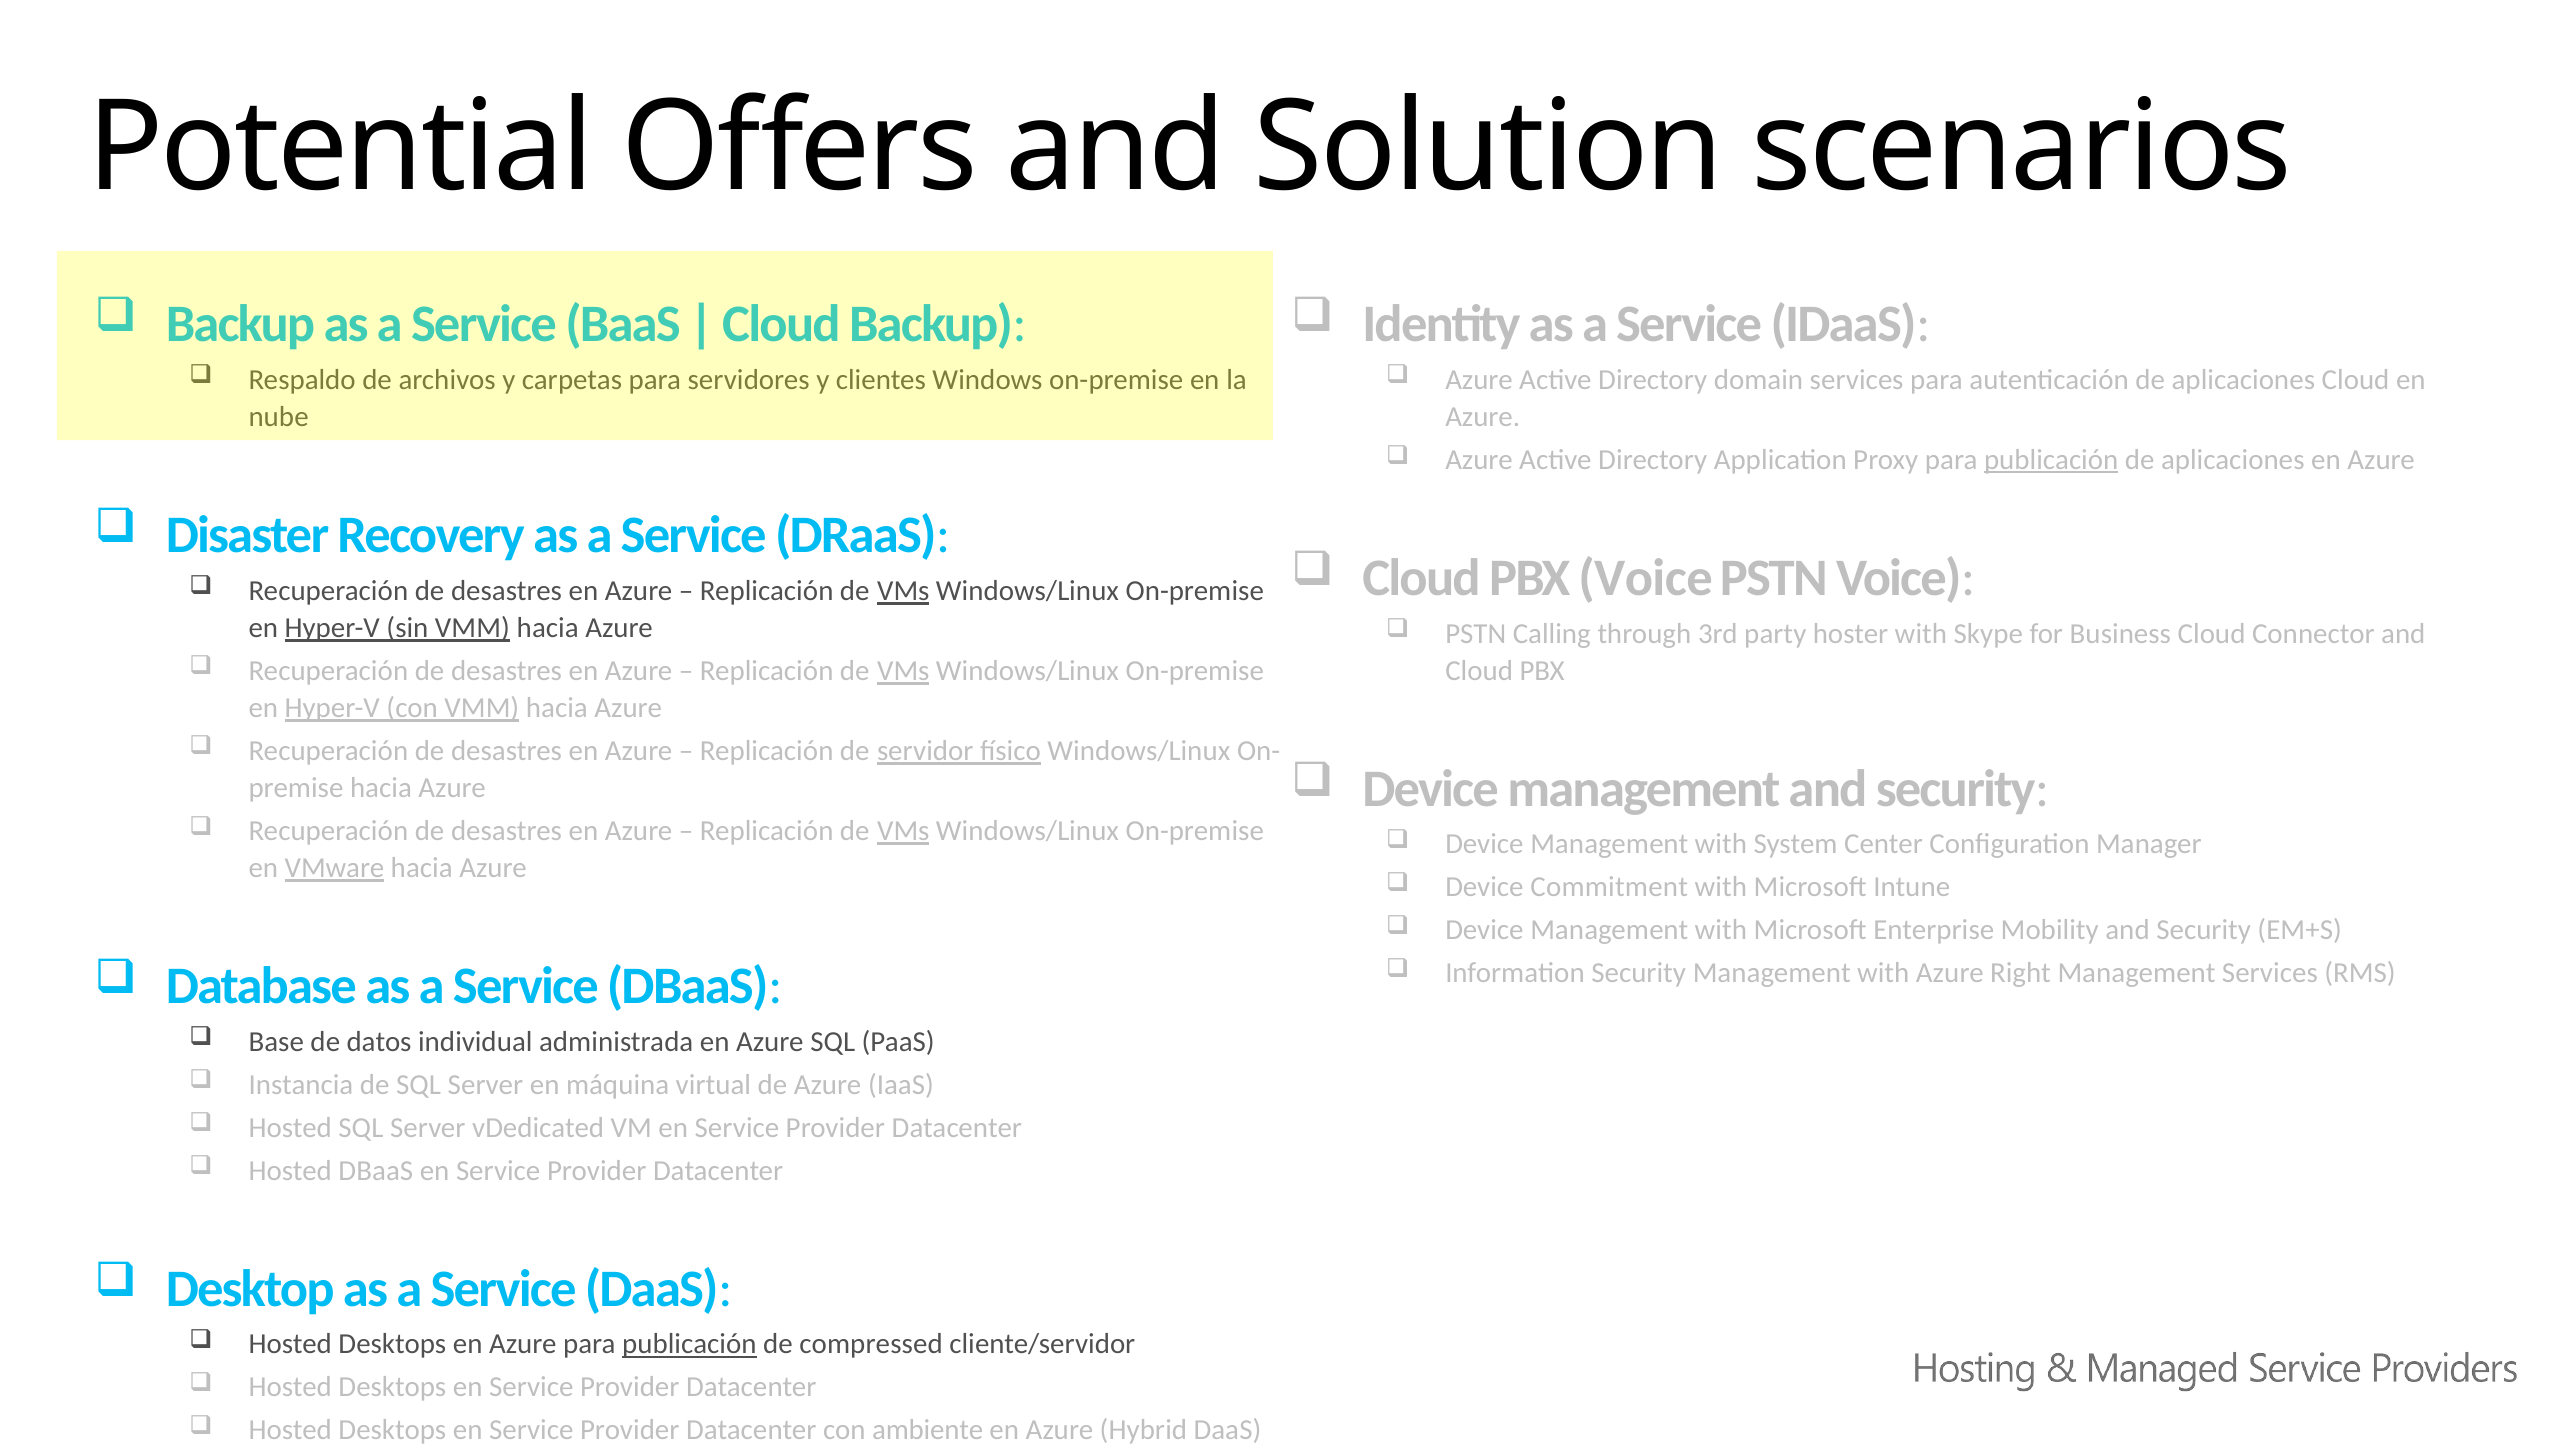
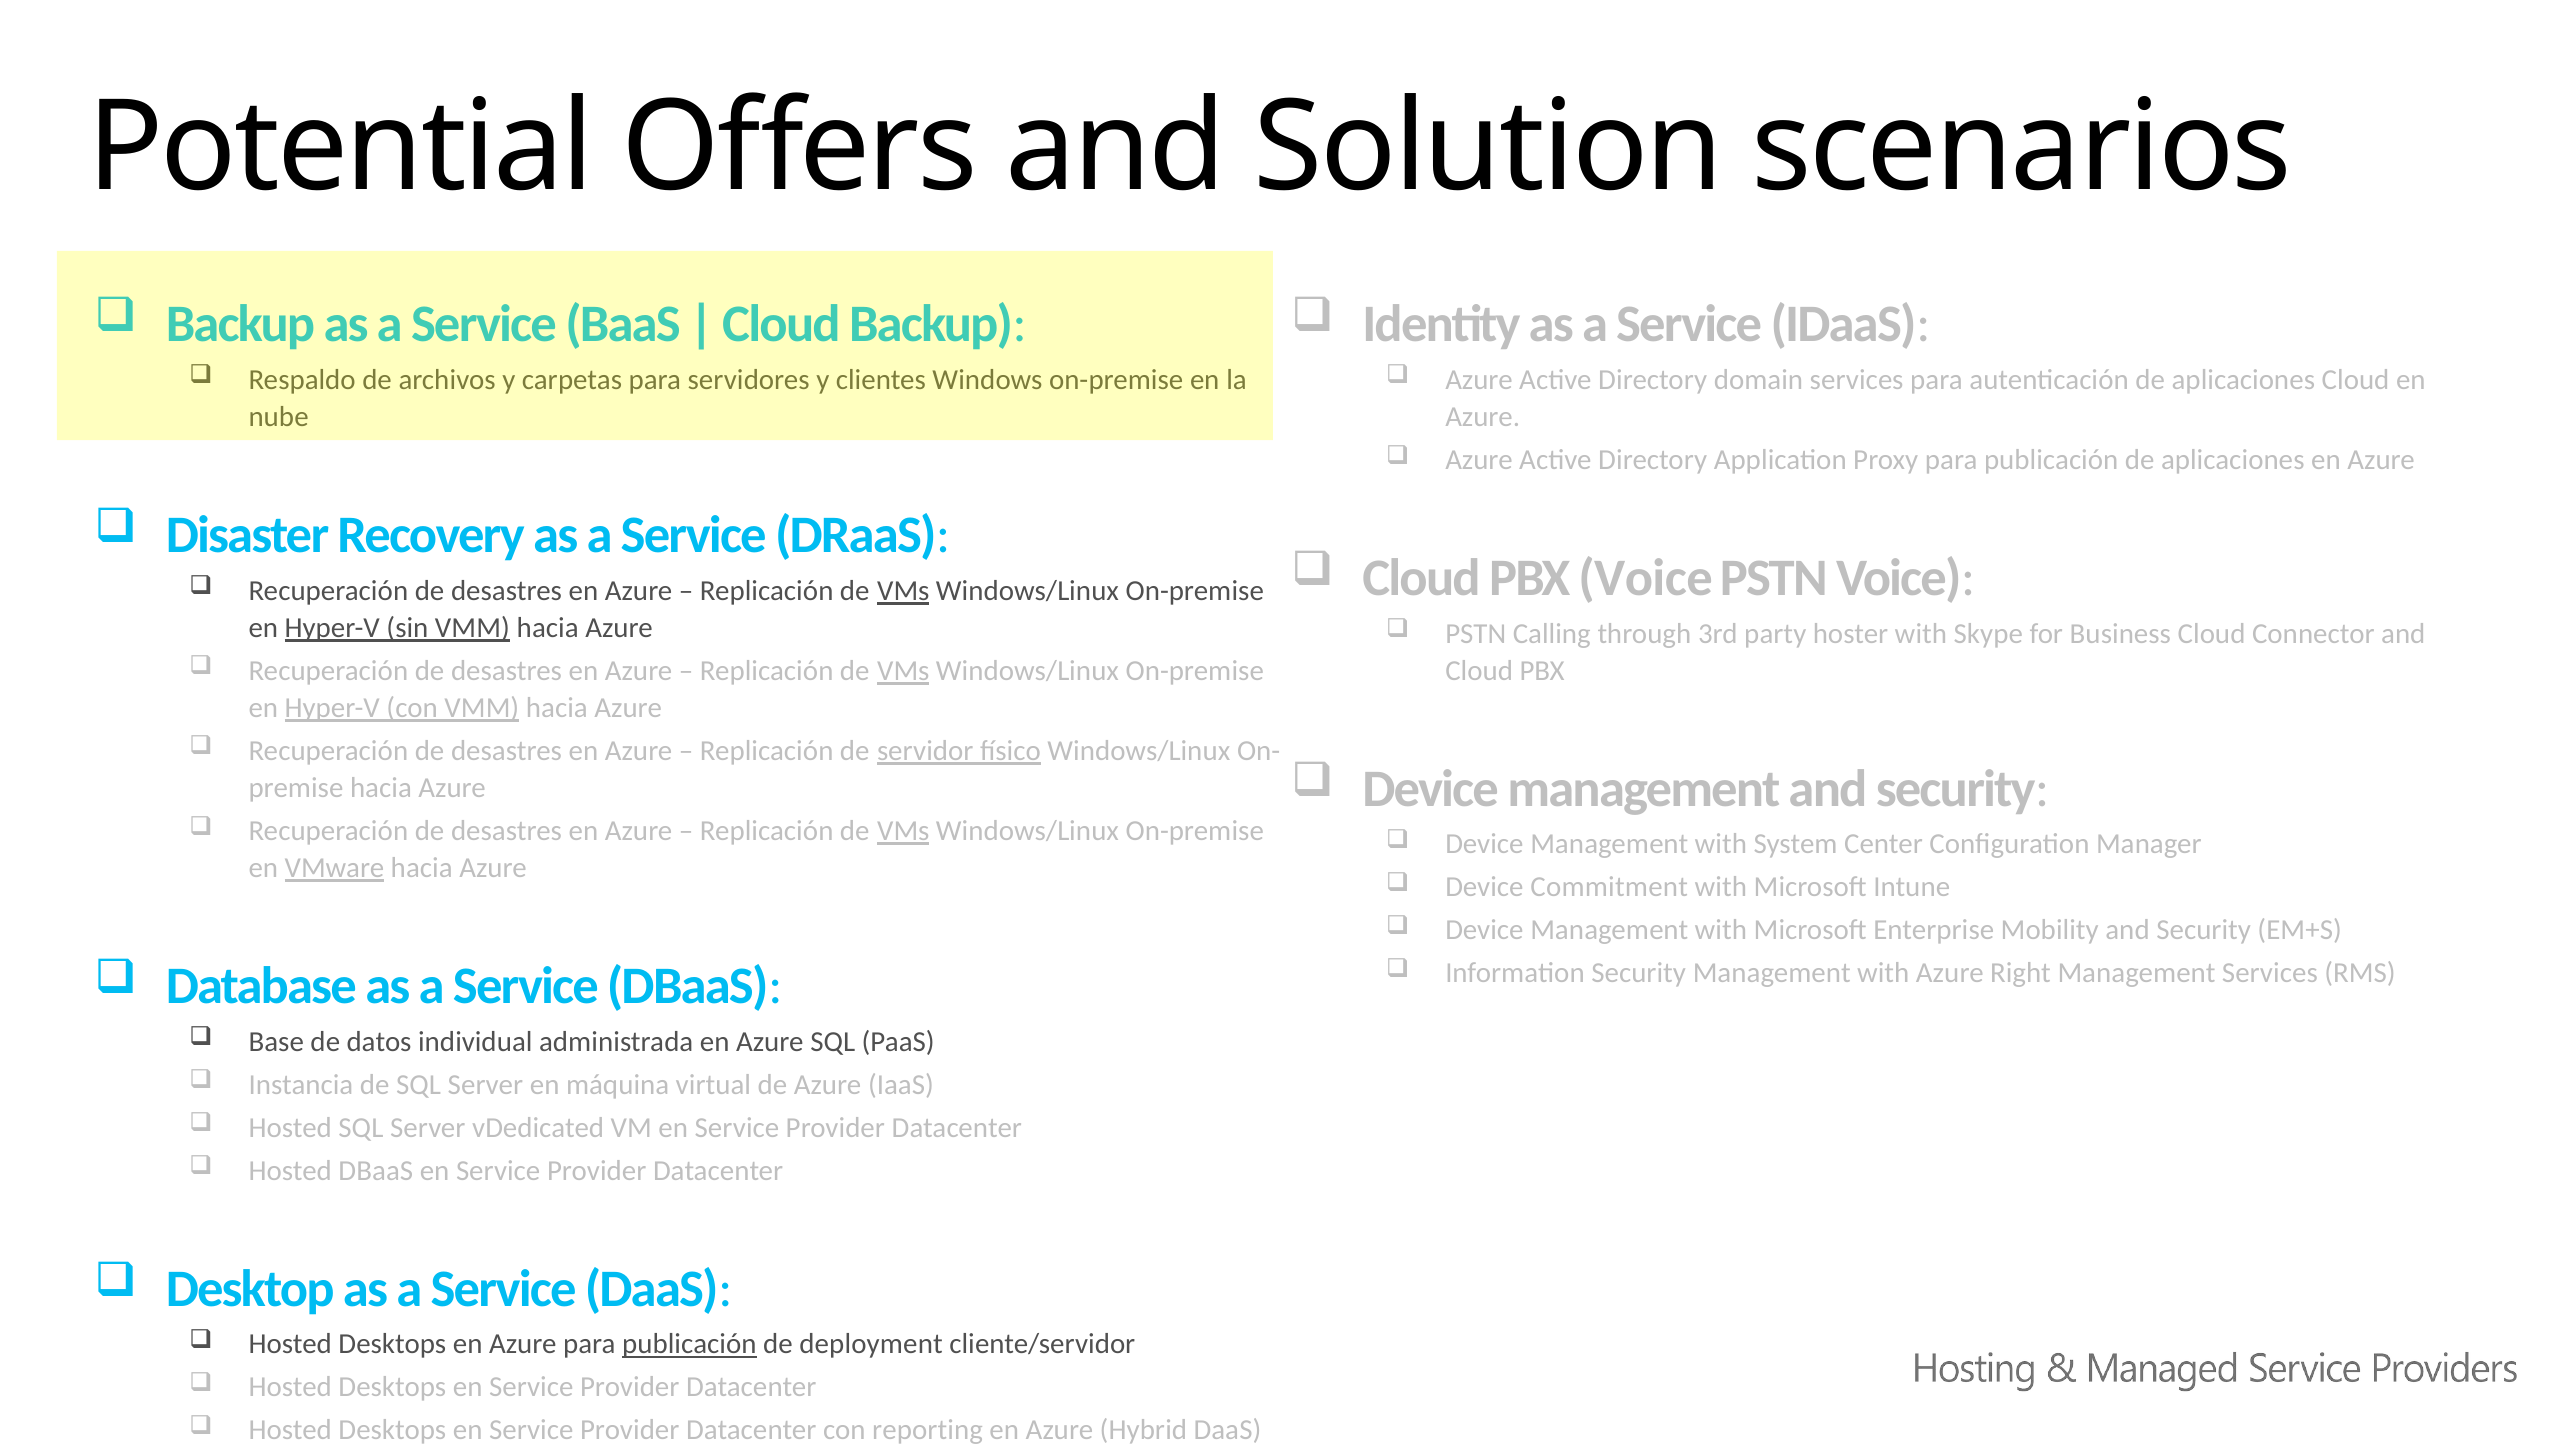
publicación underline: present -> none (2051, 460)
compressed: compressed -> deployment (871, 1344)
ambiente: ambiente -> reporting (928, 1430)
